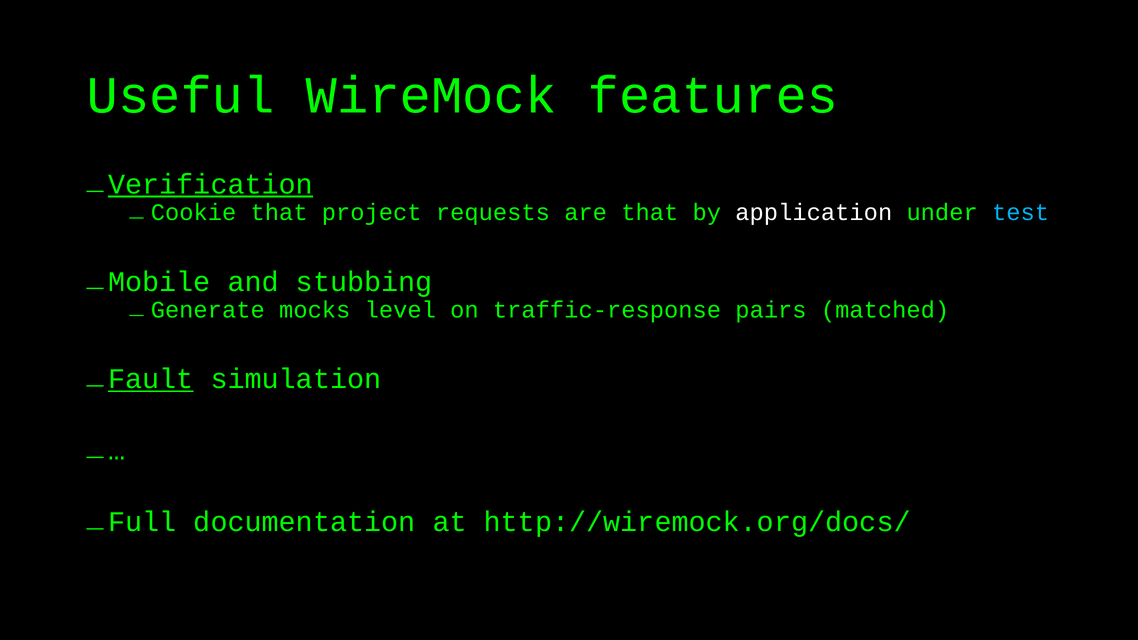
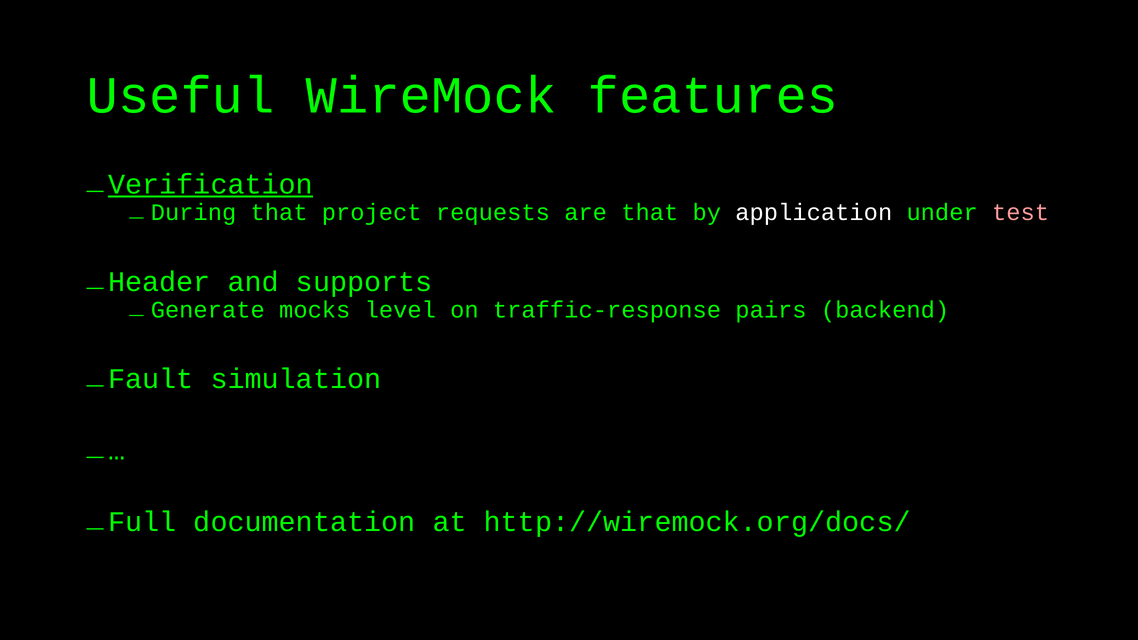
Cookie: Cookie -> During (194, 213)
test colour: light blue -> pink (1021, 213)
Mobile: Mobile -> Header (159, 282)
stubbing: stubbing -> supports (364, 282)
matched: matched -> backend (885, 310)
Fault underline: present -> none (151, 379)
